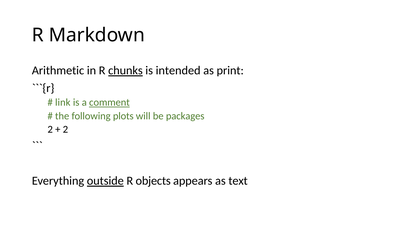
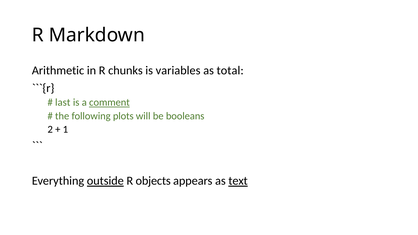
chunks underline: present -> none (125, 71)
intended: intended -> variables (178, 71)
print: print -> total (230, 71)
link: link -> last (63, 103)
packages: packages -> booleans (185, 116)
2: 2 -> 1 (65, 129)
text underline: none -> present (238, 181)
